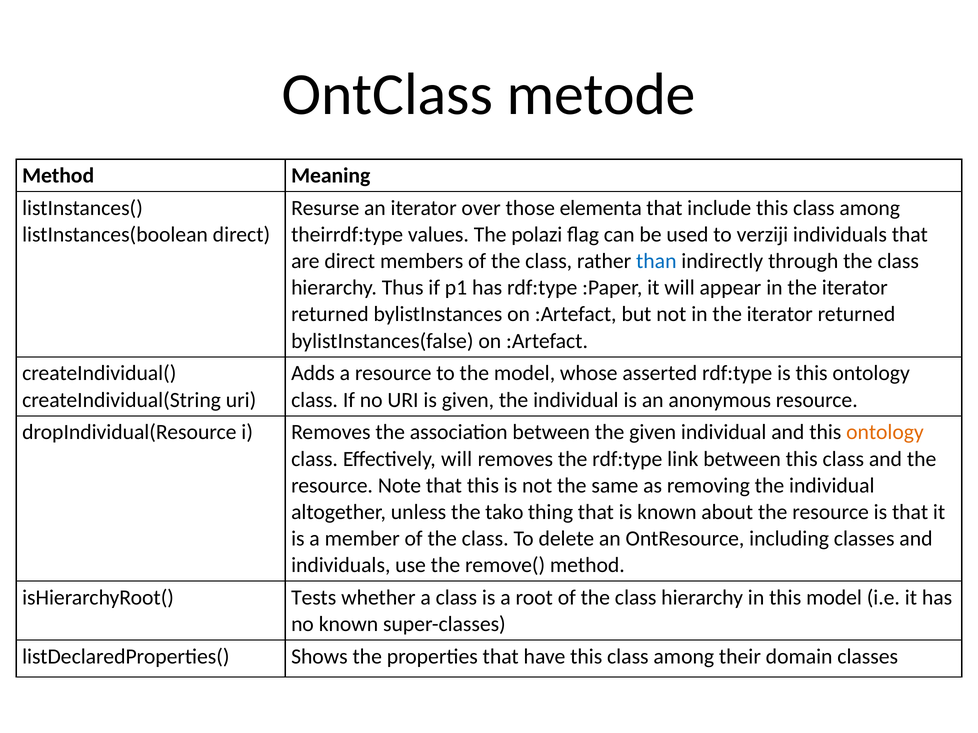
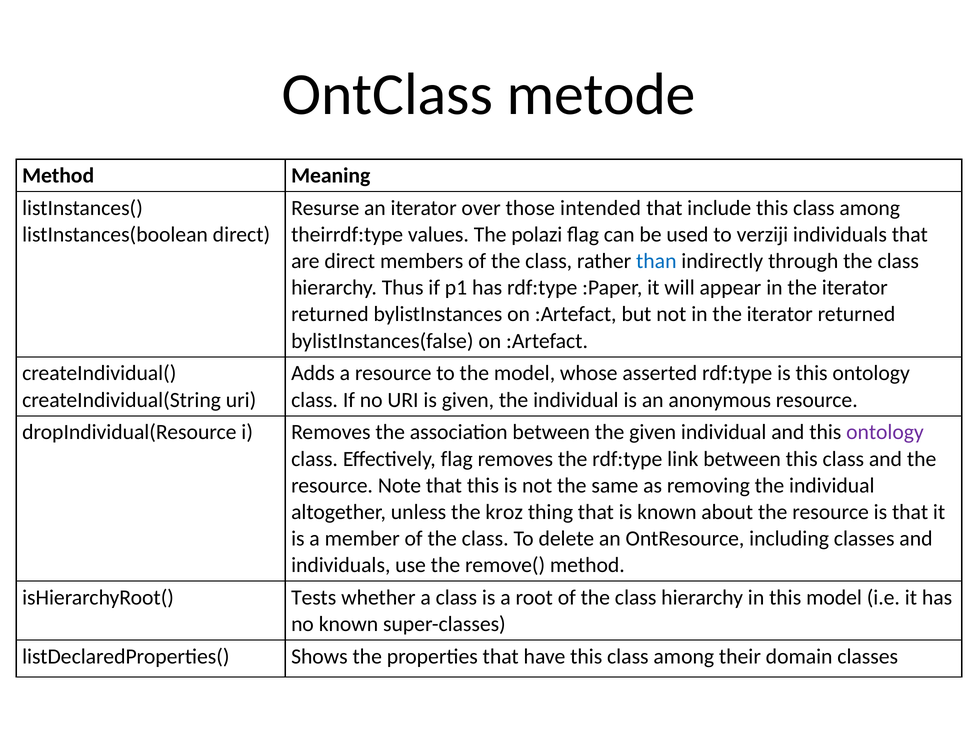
elementa: elementa -> intended (601, 208)
ontology colour: orange -> purple (885, 433)
Effectively will: will -> flag (457, 459)
tako: tako -> kroz (504, 512)
